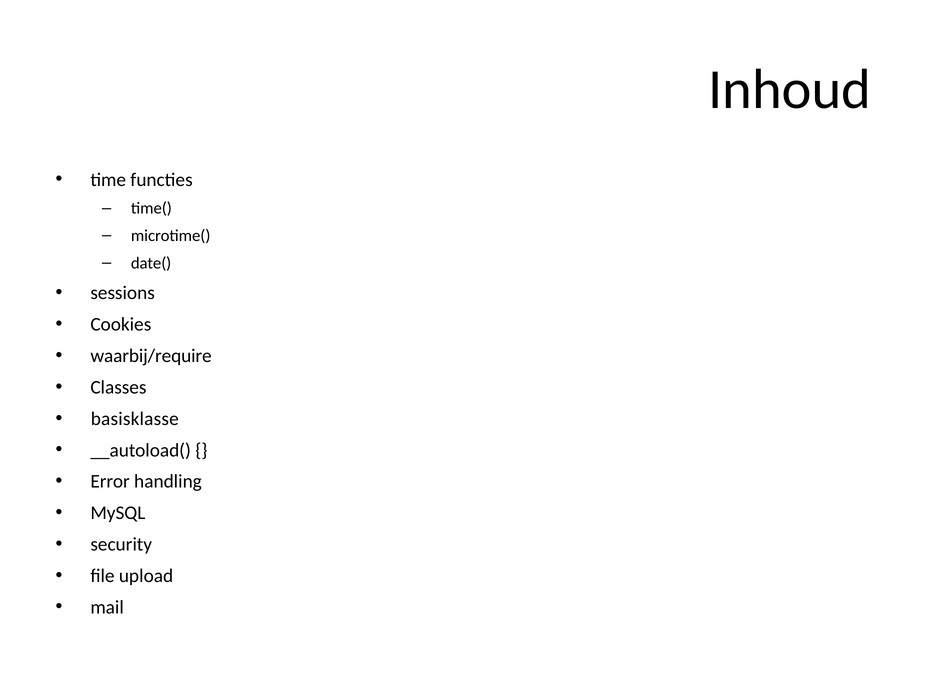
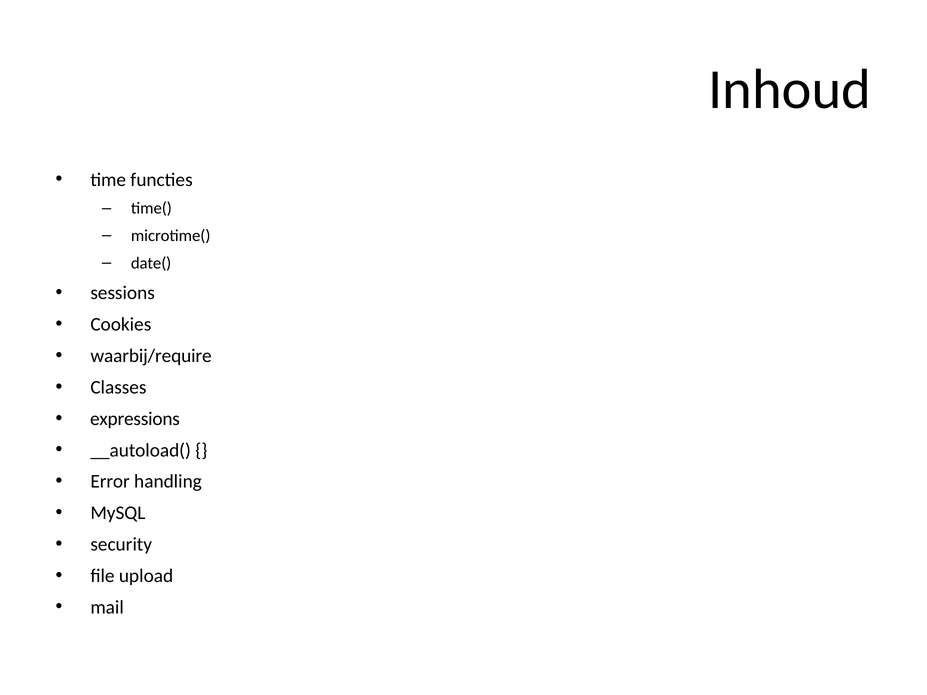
basisklasse: basisklasse -> expressions (135, 419)
